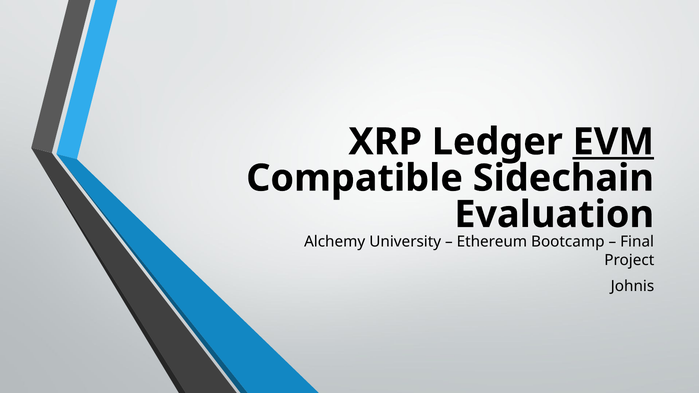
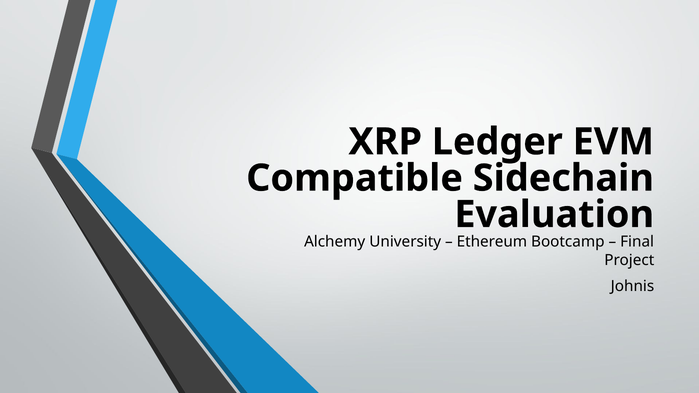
EVM underline: present -> none (613, 142)
